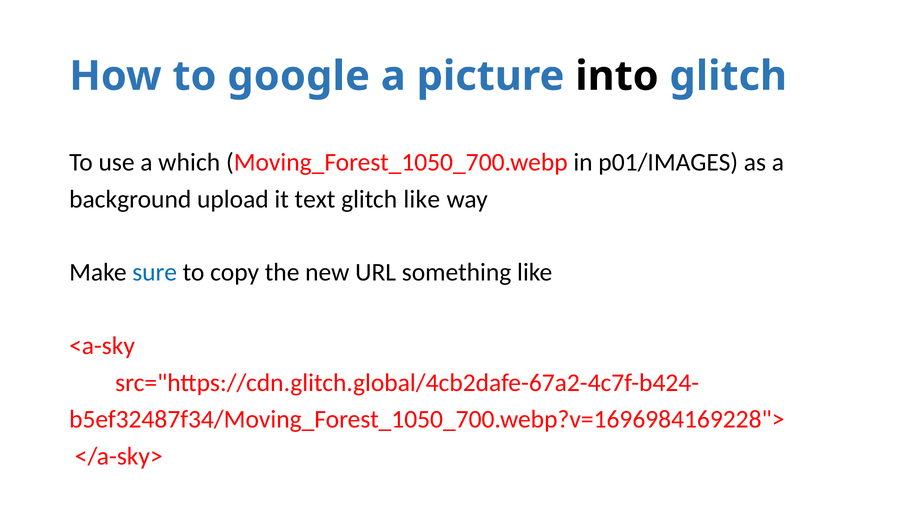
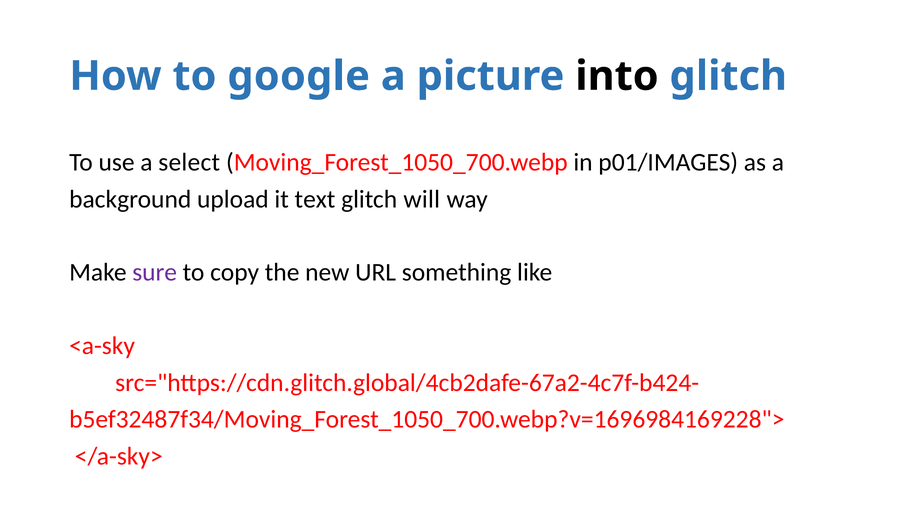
which: which -> select (189, 162)
glitch like: like -> will (422, 199)
sure colour: blue -> purple (155, 273)
